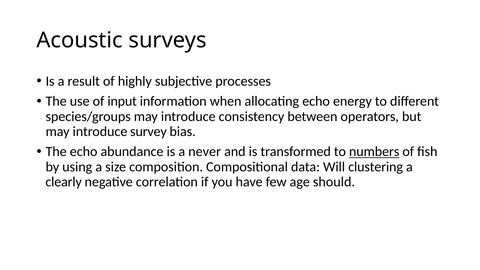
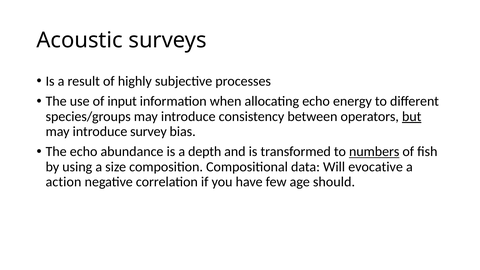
but underline: none -> present (412, 116)
never: never -> depth (205, 152)
clustering: clustering -> evocative (376, 167)
clearly: clearly -> action (63, 182)
